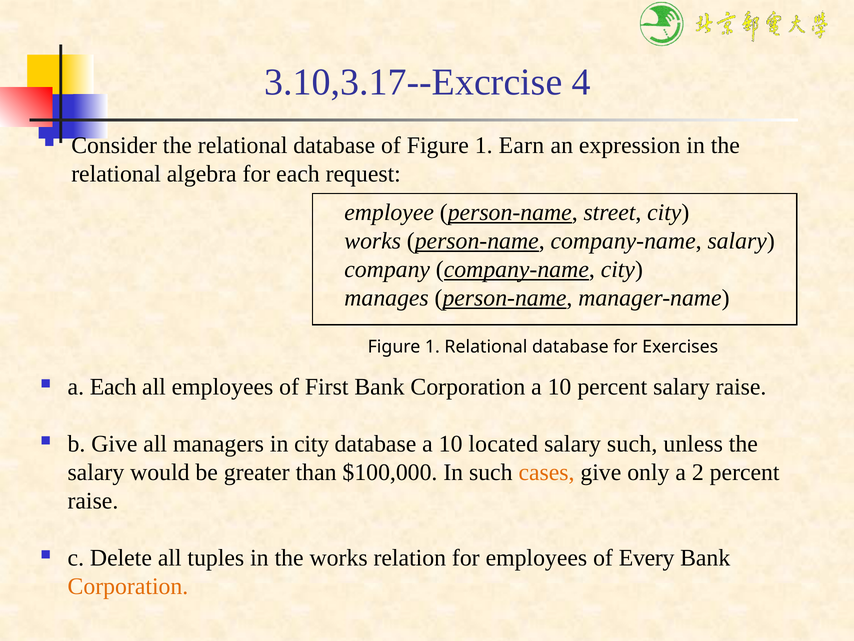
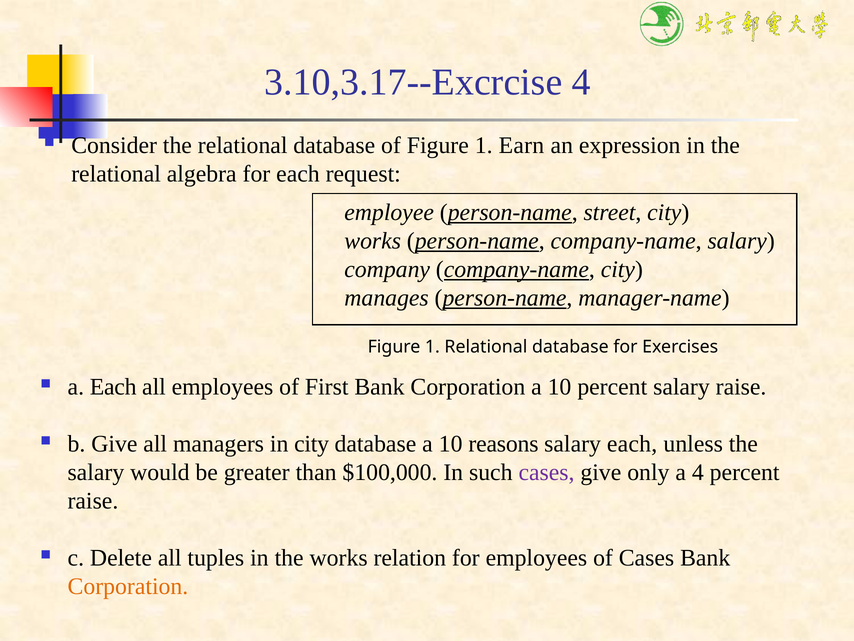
located: located -> reasons (503, 444)
salary such: such -> each (632, 444)
cases colour: orange -> purple (547, 472)
a 2: 2 -> 4 (698, 472)
of Every: Every -> Cases (646, 557)
